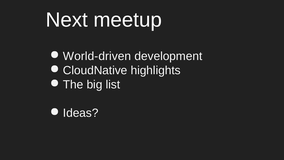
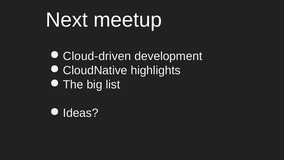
World-driven: World-driven -> Cloud-driven (97, 56)
